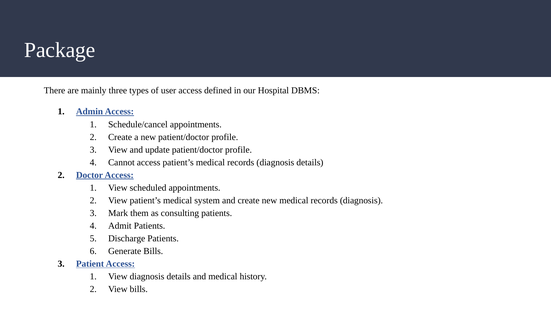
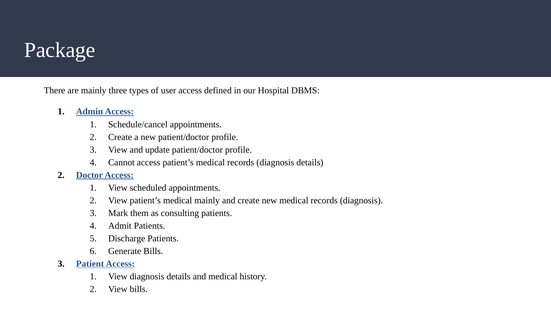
medical system: system -> mainly (207, 200)
